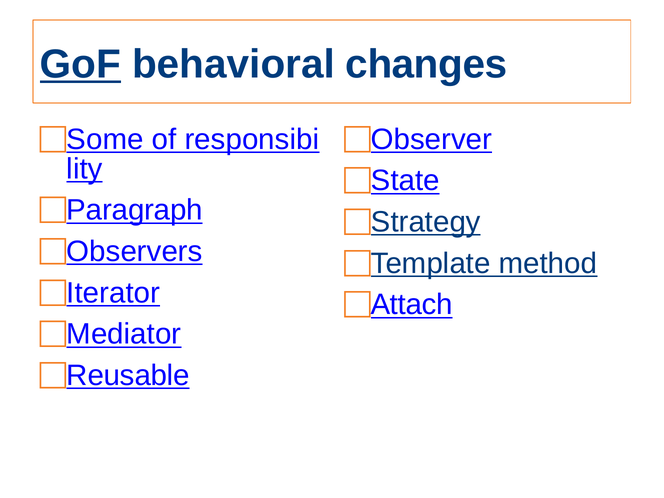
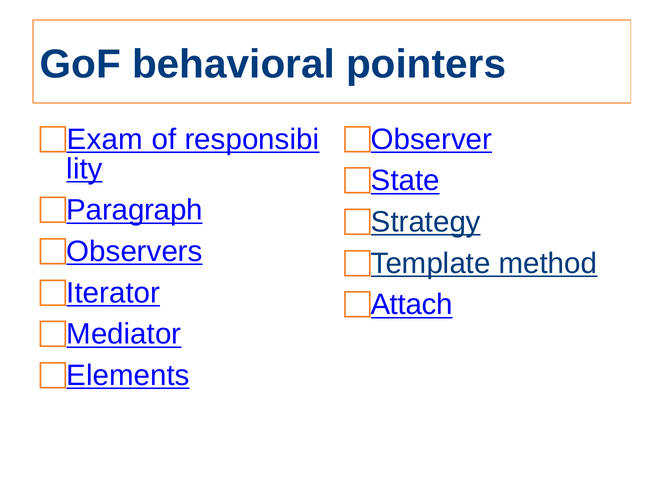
GoF underline: present -> none (80, 64)
changes: changes -> pointers (426, 64)
Some: Some -> Exam (105, 139)
Reusable: Reusable -> Elements (128, 375)
